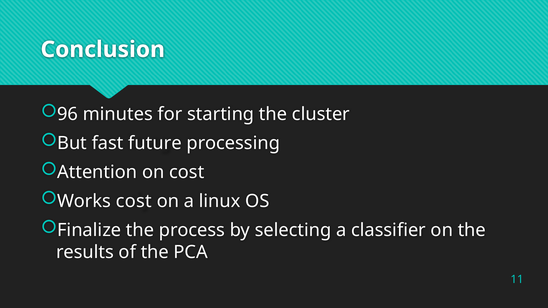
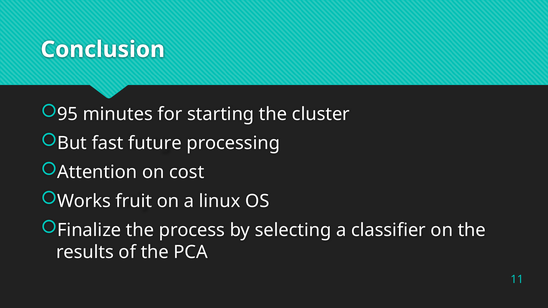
96: 96 -> 95 (68, 114)
Works cost: cost -> fruit (134, 201)
